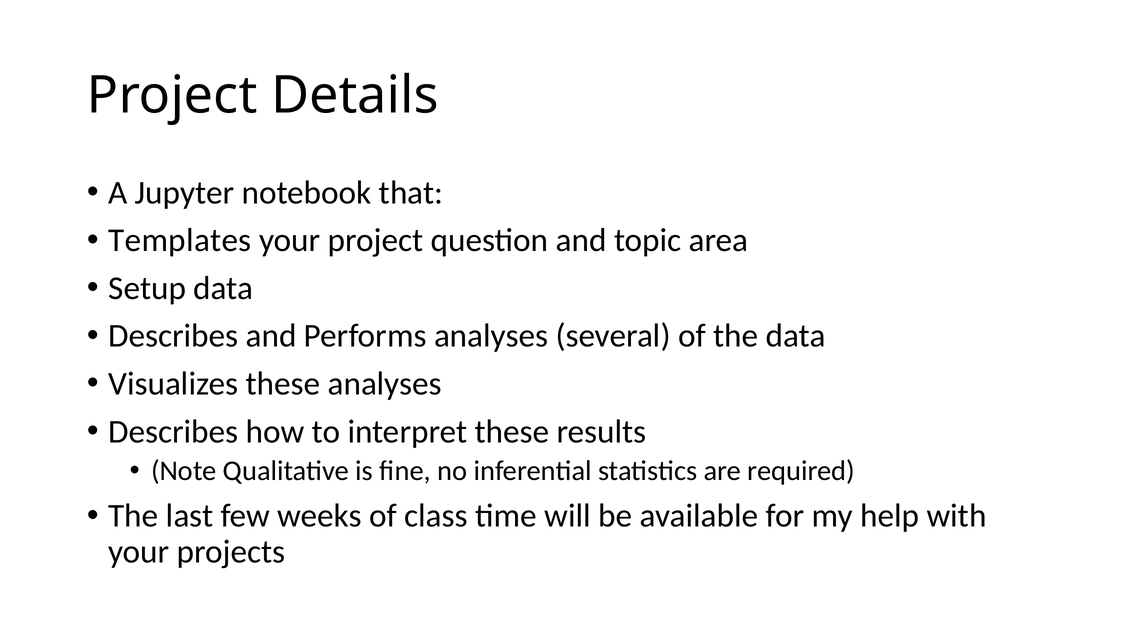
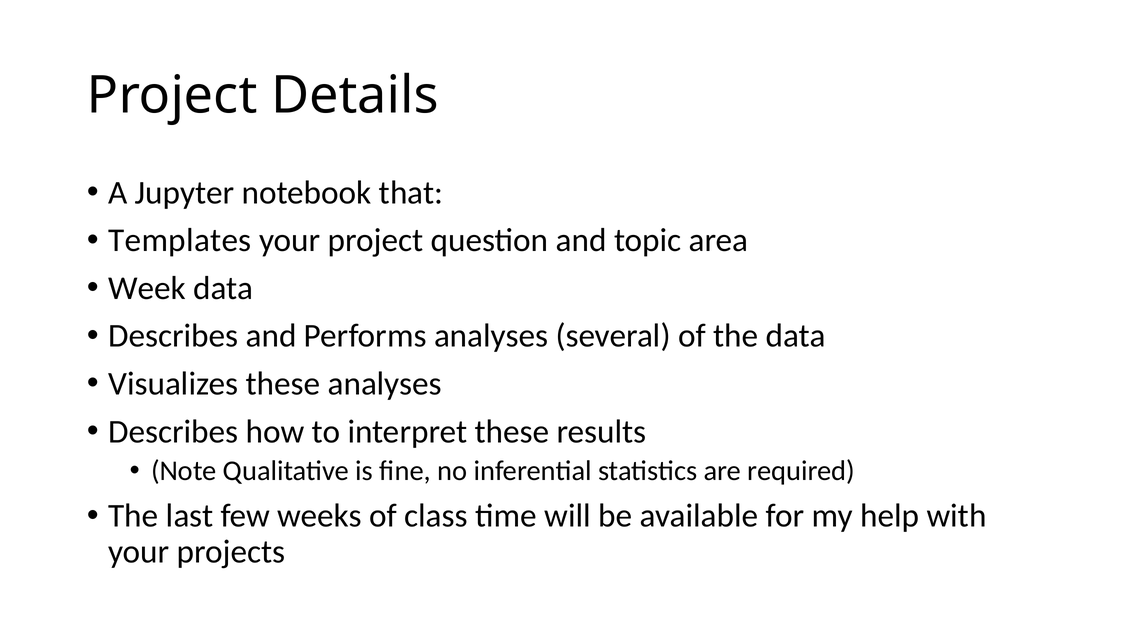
Setup: Setup -> Week (147, 288)
